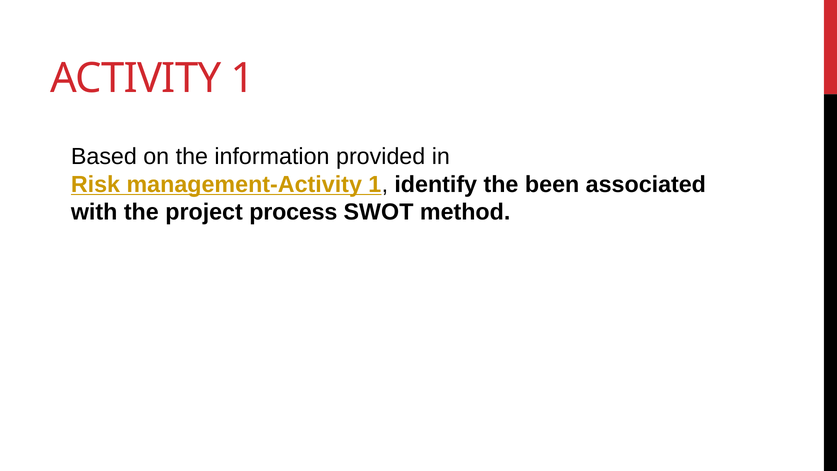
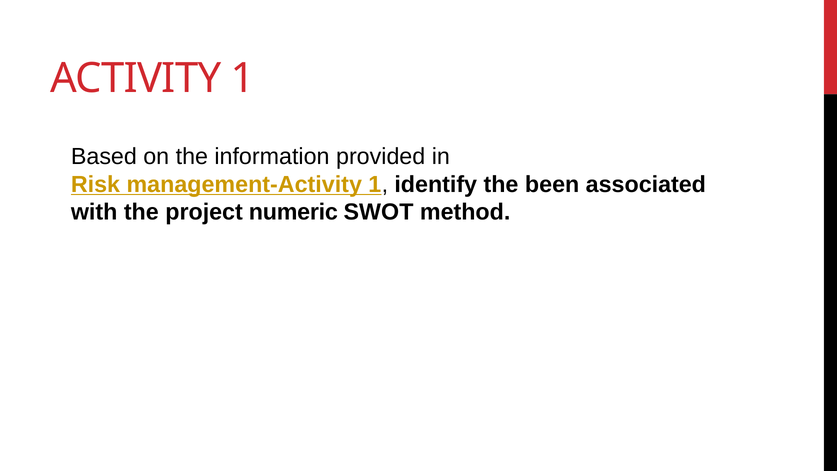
process: process -> numeric (293, 212)
